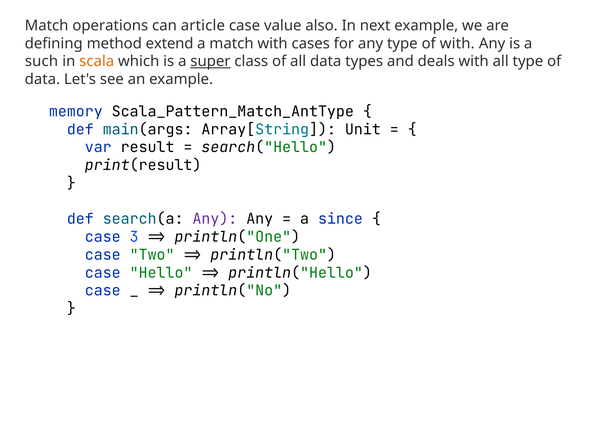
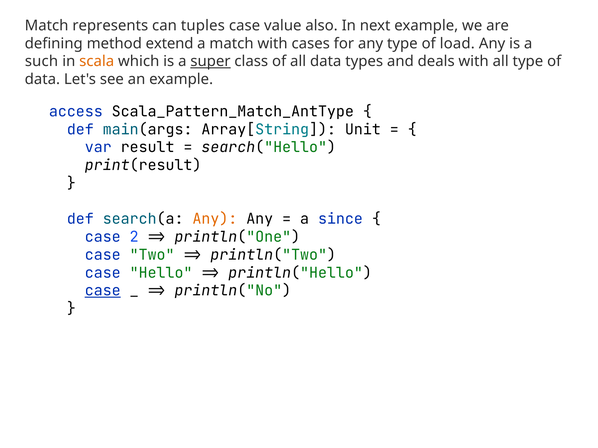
operations: operations -> represents (110, 26)
article: article -> tuples (203, 26)
of with: with -> load (457, 43)
memory: memory -> access (76, 112)
Any colour: purple -> orange (215, 219)
3: 3 -> 2 (134, 237)
case underline: none -> present (103, 291)
